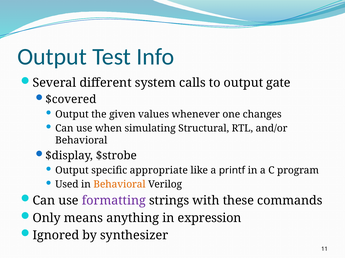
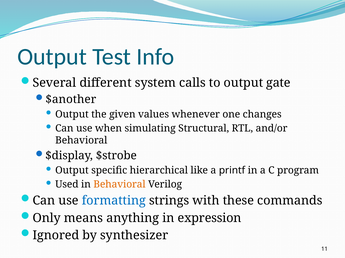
$covered: $covered -> $another (71, 100)
appropriate: appropriate -> hierarchical (159, 171)
formatting colour: purple -> blue (114, 201)
